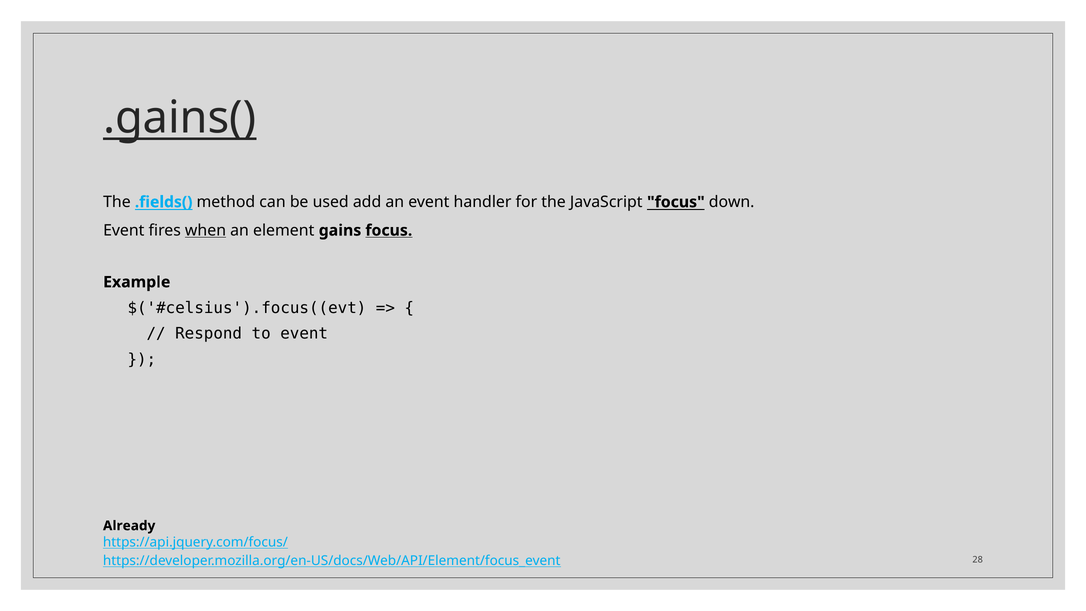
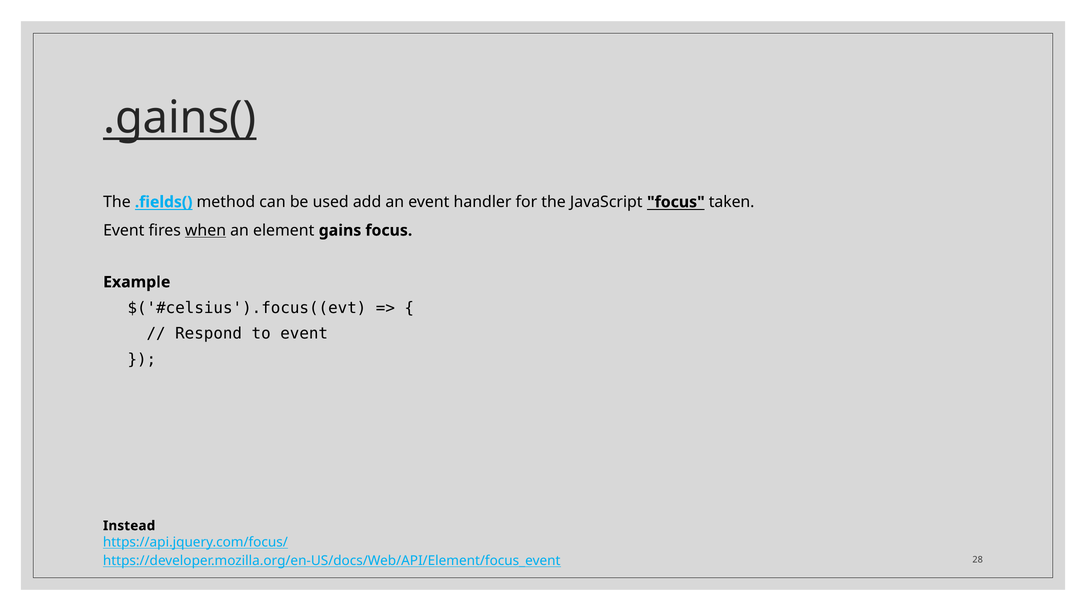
down: down -> taken (732, 202)
focus underline: present -> none (389, 230)
Already: Already -> Instead (129, 526)
